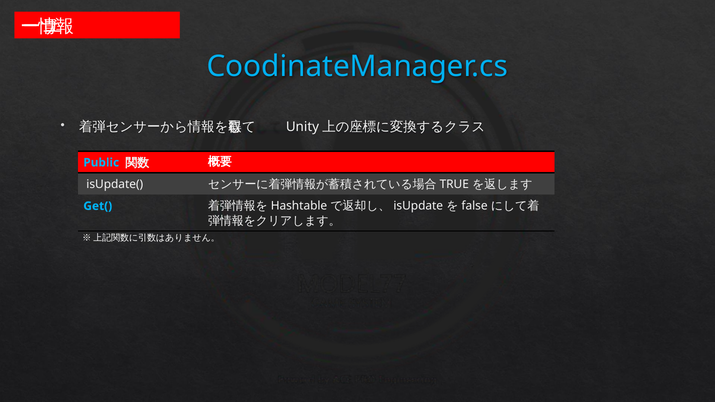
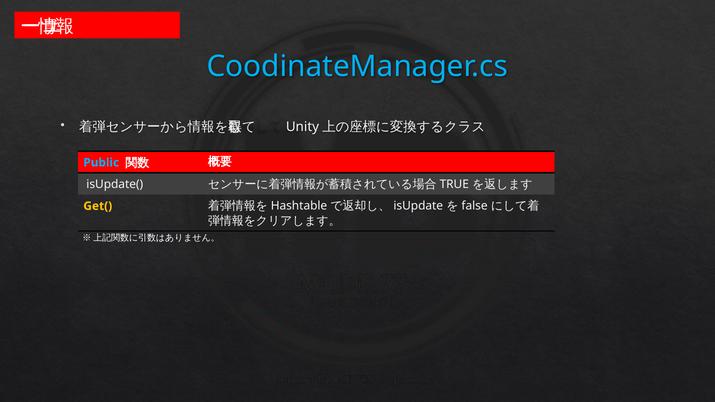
Get( colour: light blue -> yellow (98, 206)
